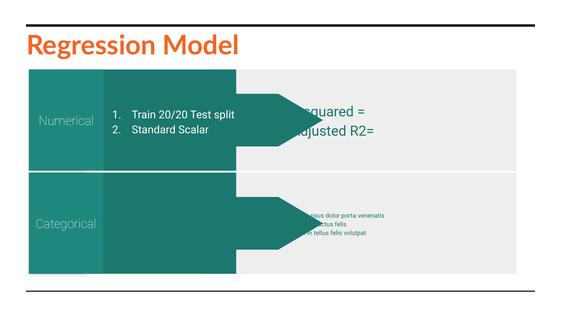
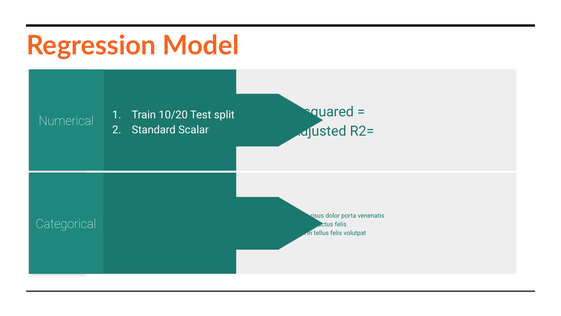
20/20: 20/20 -> 10/20 (173, 115)
